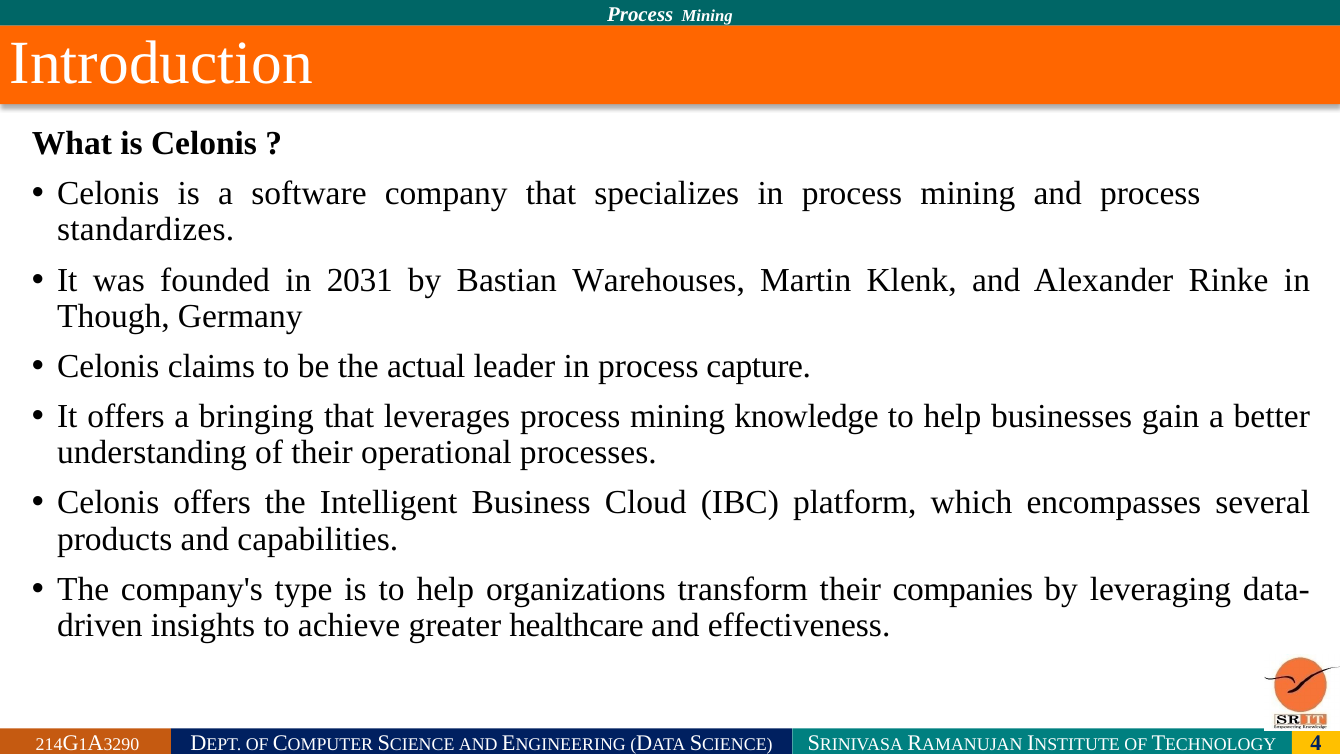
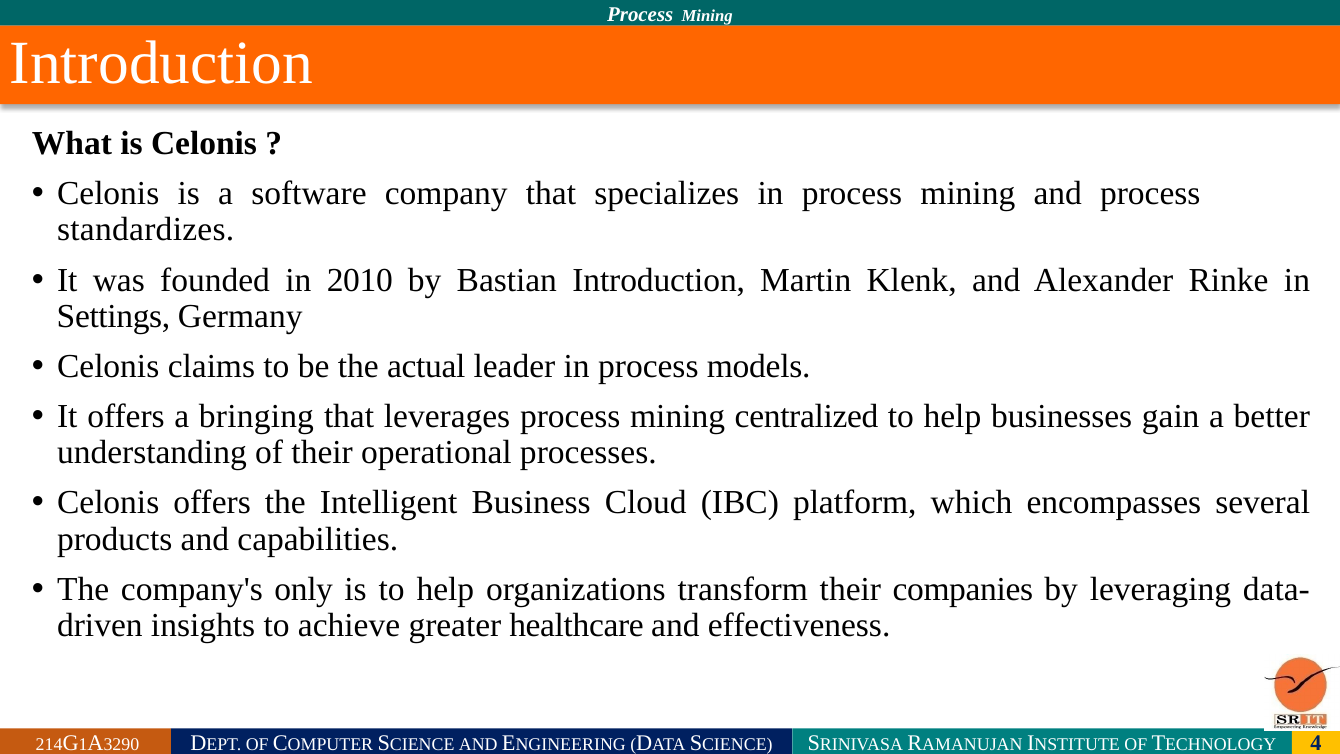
2031: 2031 -> 2010 (360, 280)
Bastian Warehouses: Warehouses -> Introduction (659, 280)
Though: Though -> Settings (114, 316)
capture: capture -> models (759, 366)
knowledge: knowledge -> centralized (807, 416)
type: type -> only (304, 589)
